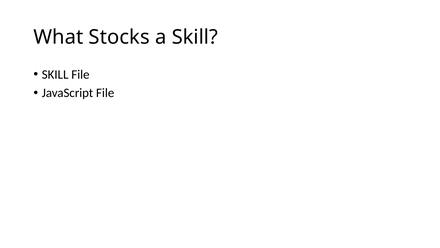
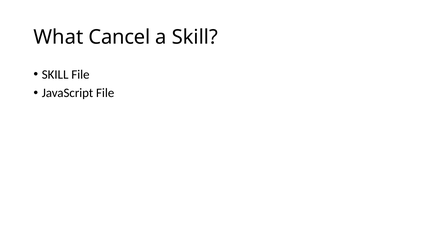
Stocks: Stocks -> Cancel (119, 37)
